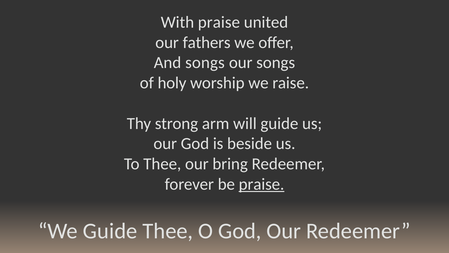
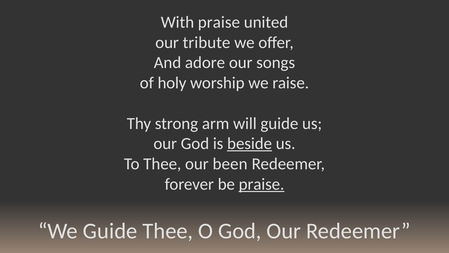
fathers: fathers -> tribute (207, 42)
And songs: songs -> adore (205, 63)
beside underline: none -> present (250, 143)
bring: bring -> been (230, 164)
